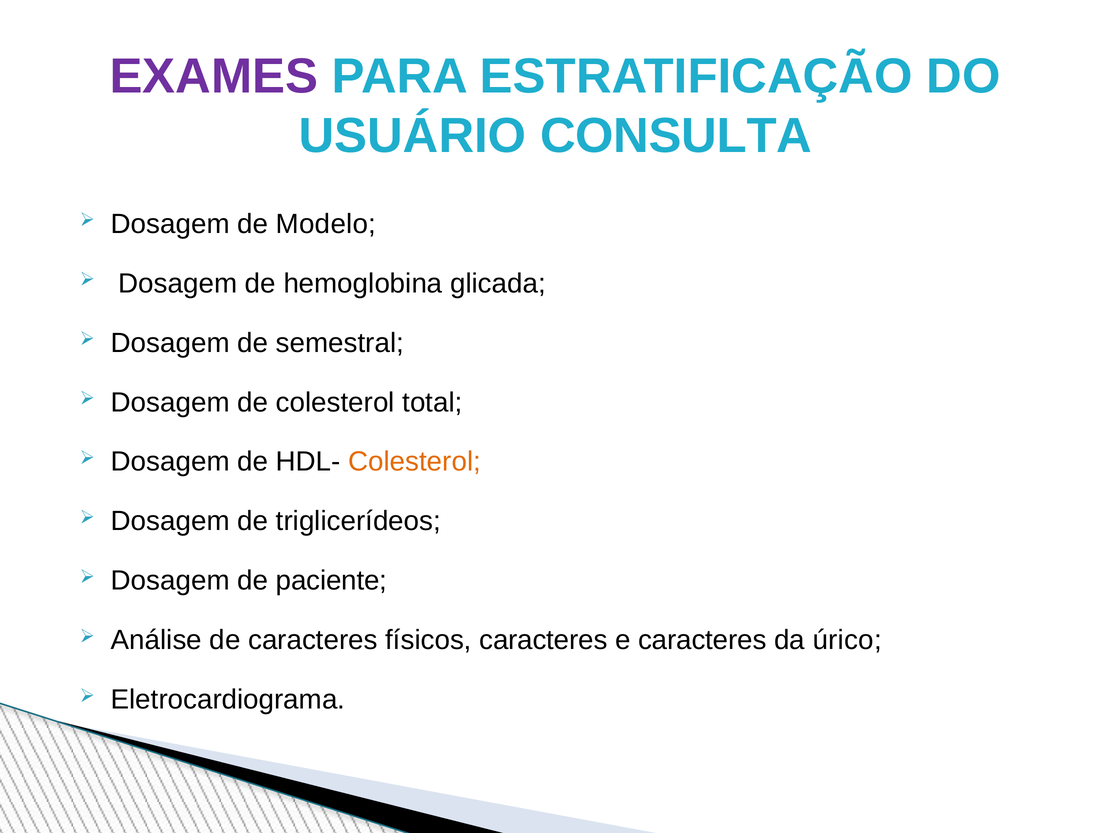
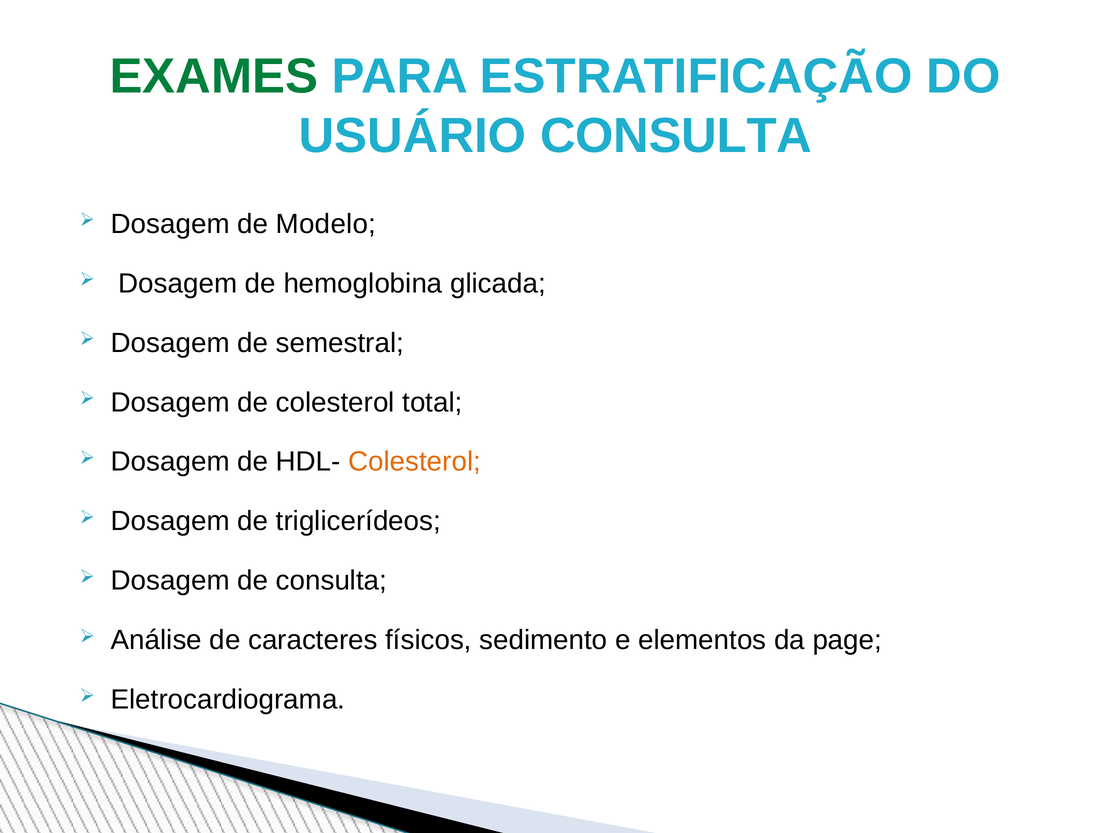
EXAMES colour: purple -> green (214, 77)
de paciente: paciente -> consulta (331, 581)
físicos caracteres: caracteres -> sedimento (543, 640)
e caracteres: caracteres -> elementos (702, 640)
úrico: úrico -> page (847, 640)
